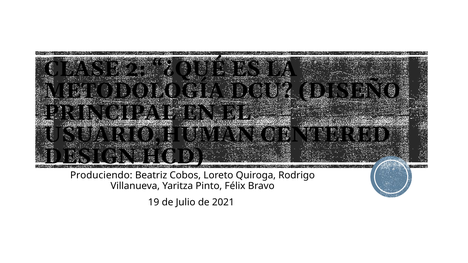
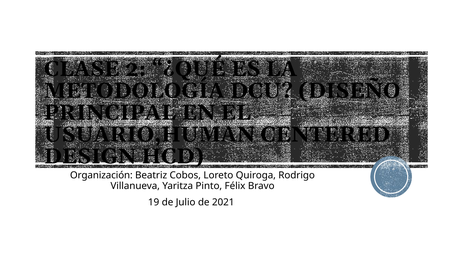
Produciendo: Produciendo -> Organización (101, 175)
